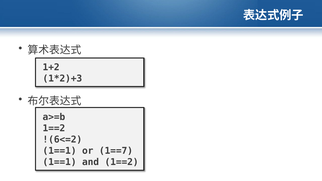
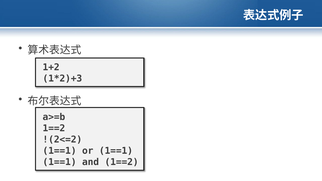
!(6<=2: !(6<=2 -> !(2<=2 (62, 140)
or 1==7: 1==7 -> 1==1 (116, 151)
